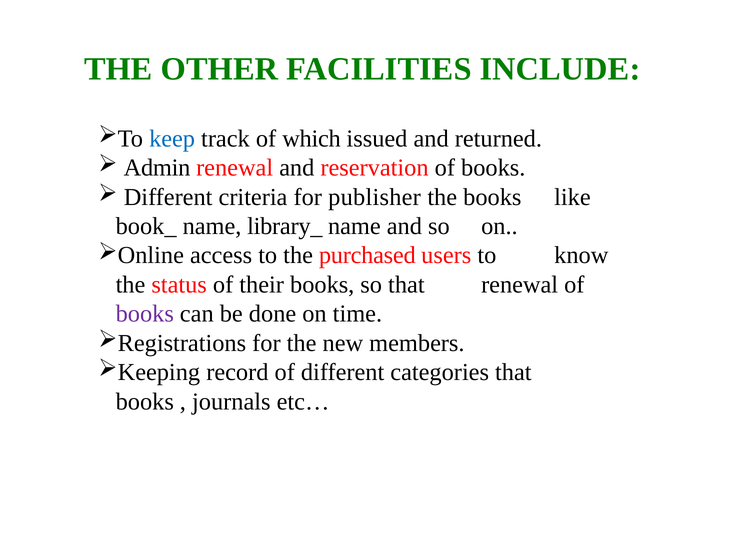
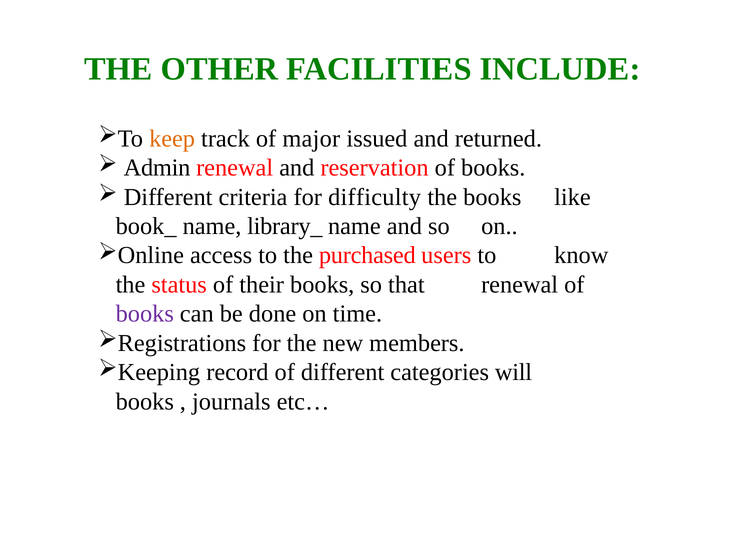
keep colour: blue -> orange (172, 139)
which: which -> major (311, 139)
publisher: publisher -> difficulty (375, 197)
categories that: that -> will (513, 373)
